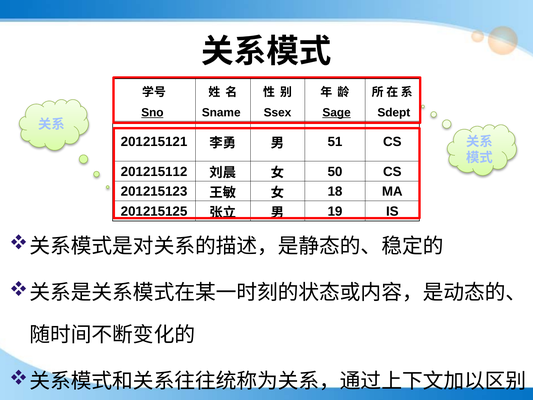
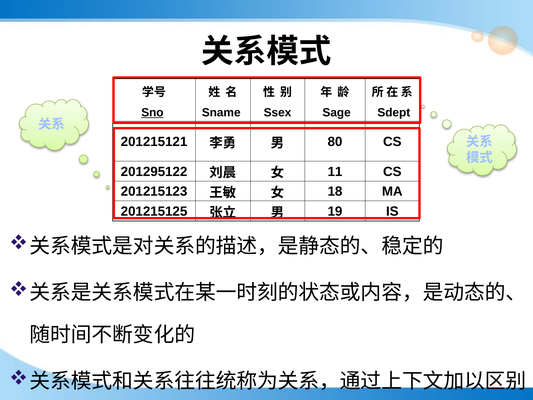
Sage underline: present -> none (337, 113)
51: 51 -> 80 (335, 142)
201215112: 201215112 -> 201295122 (154, 172)
50: 50 -> 11 (335, 172)
